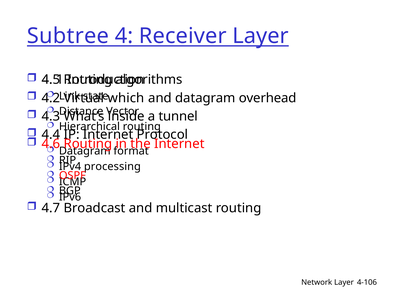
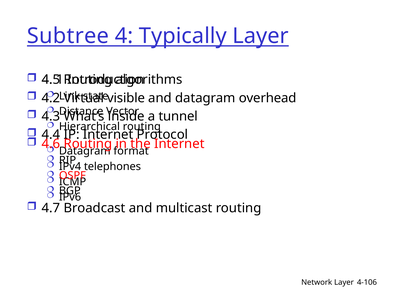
Receiver: Receiver -> Typically (183, 36)
which: which -> visible (126, 98)
processing: processing -> telephones (112, 167)
